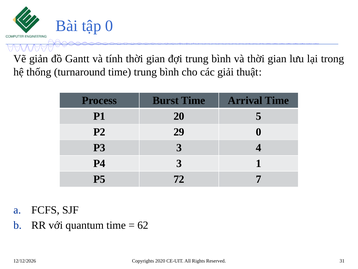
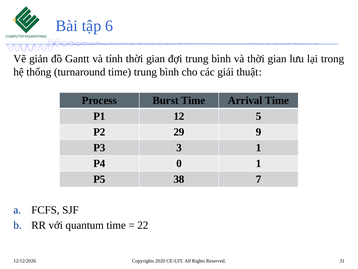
tập 0: 0 -> 6 (109, 26)
20: 20 -> 12 (179, 116)
29 0: 0 -> 9 (259, 132)
3 4: 4 -> 1 (259, 147)
P4 3: 3 -> 0 (179, 163)
72: 72 -> 38 (179, 179)
62: 62 -> 22 (143, 225)
